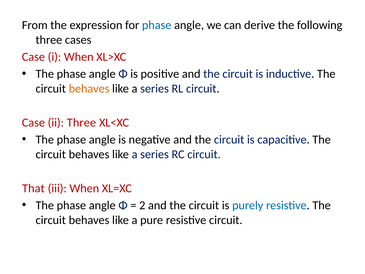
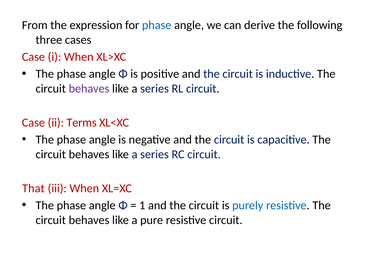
behaves colour: orange -> purple (89, 88)
ii Three: Three -> Terms (82, 122)
2: 2 -> 1 (142, 205)
